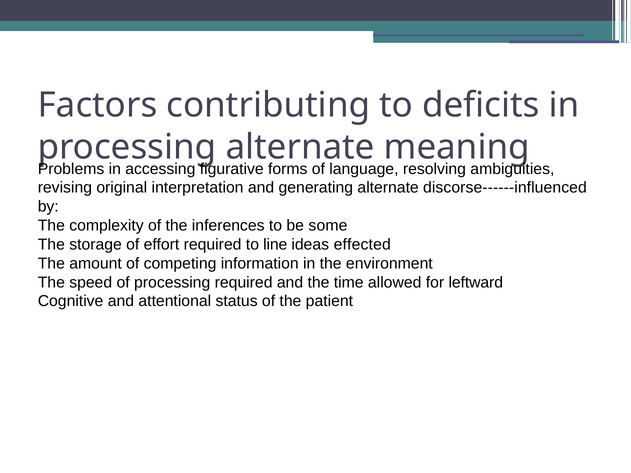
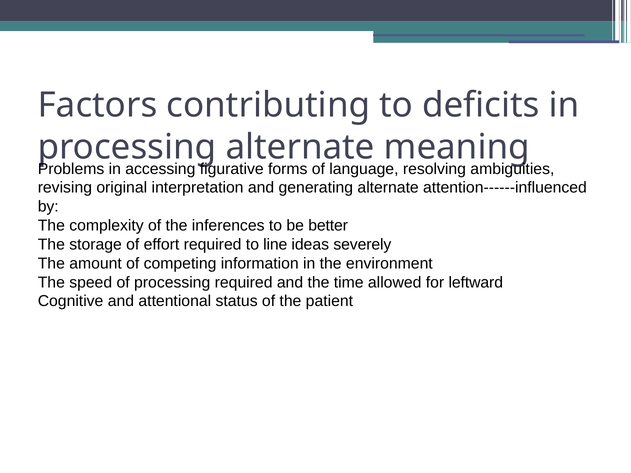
discorse------influenced: discorse------influenced -> attention------influenced (505, 188)
some: some -> better (328, 226)
effected: effected -> severely (362, 245)
